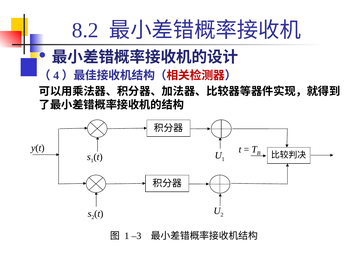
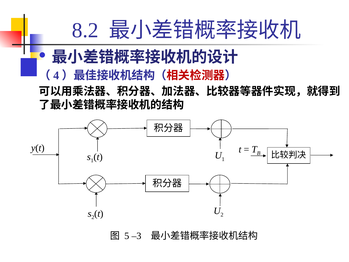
1: 1 -> 5 (127, 236)
